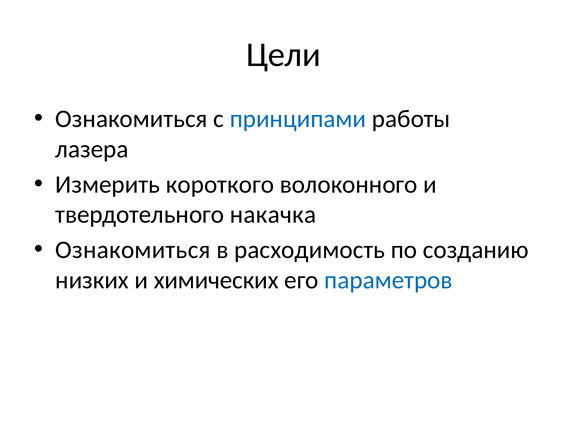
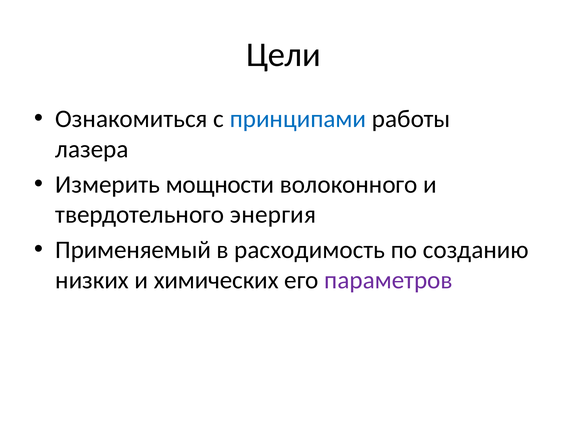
короткого: короткого -> мощности (220, 184)
накачка: накачка -> энергия (273, 215)
Ознакомиться: Ознакомиться -> Применяемый (133, 250)
параметров colour: blue -> purple (388, 280)
